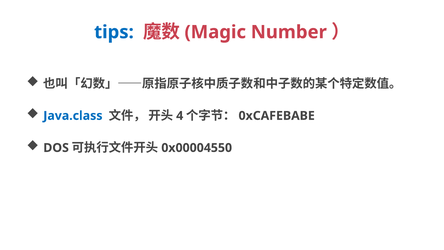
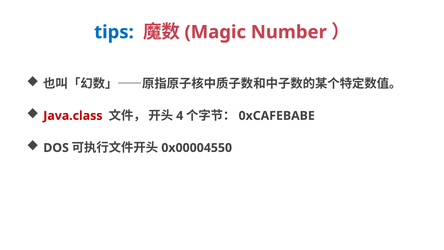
Java.class colour: blue -> red (73, 116)
